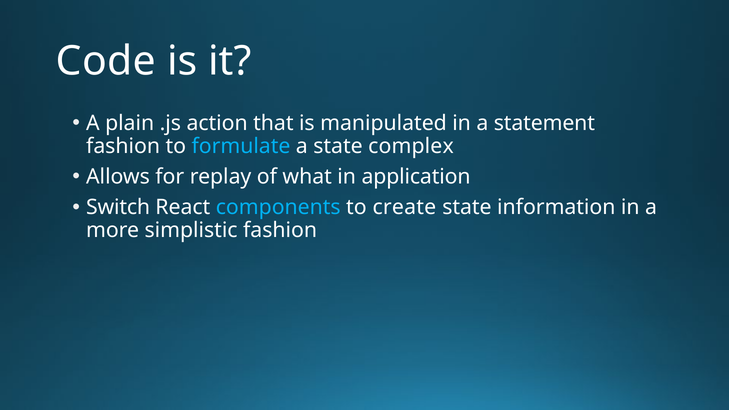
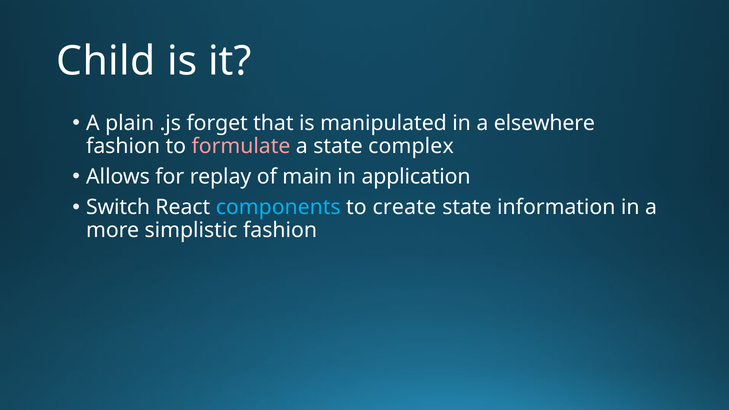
Code: Code -> Child (106, 61)
action: action -> forget (217, 123)
statement: statement -> elsewhere (544, 123)
formulate colour: light blue -> pink (241, 146)
what: what -> main (307, 177)
